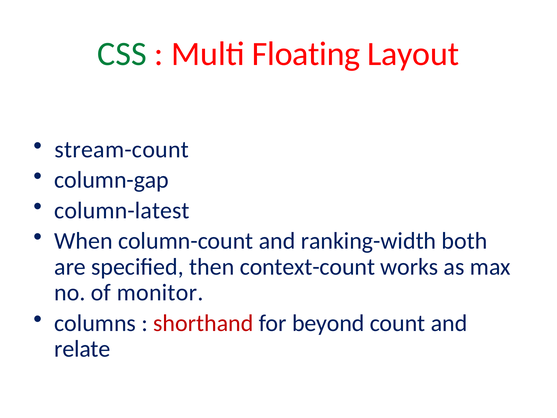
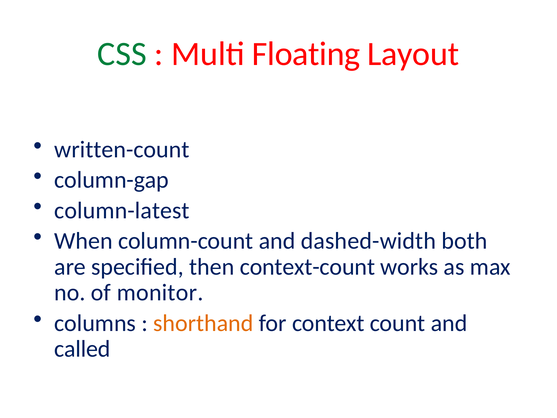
stream-count: stream-count -> written-count (122, 150)
ranking-width: ranking-width -> dashed-width (368, 241)
shorthand colour: red -> orange (203, 323)
beyond: beyond -> context (328, 323)
relate: relate -> called (82, 349)
